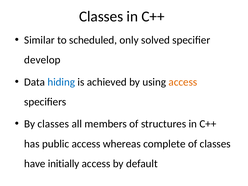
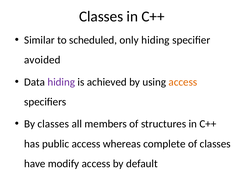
only solved: solved -> hiding (155, 40)
develop: develop -> avoided (42, 60)
hiding colour: blue -> purple (61, 82)
initially: initially -> modify (64, 164)
